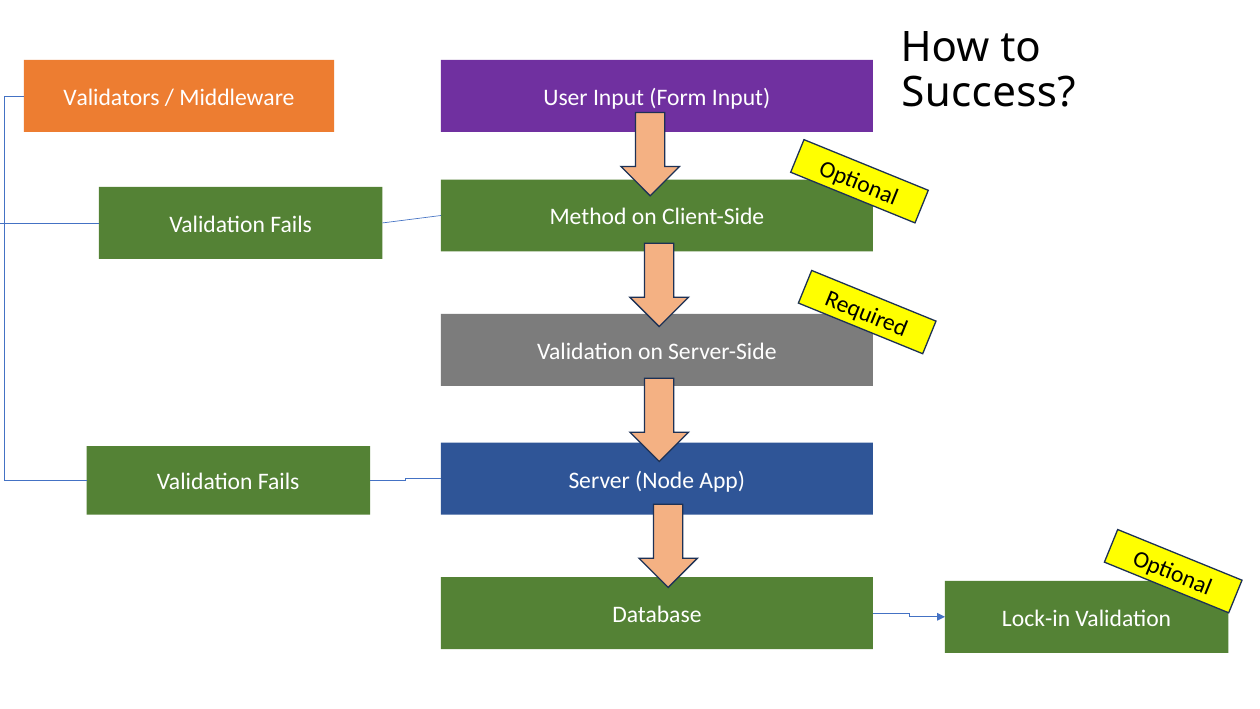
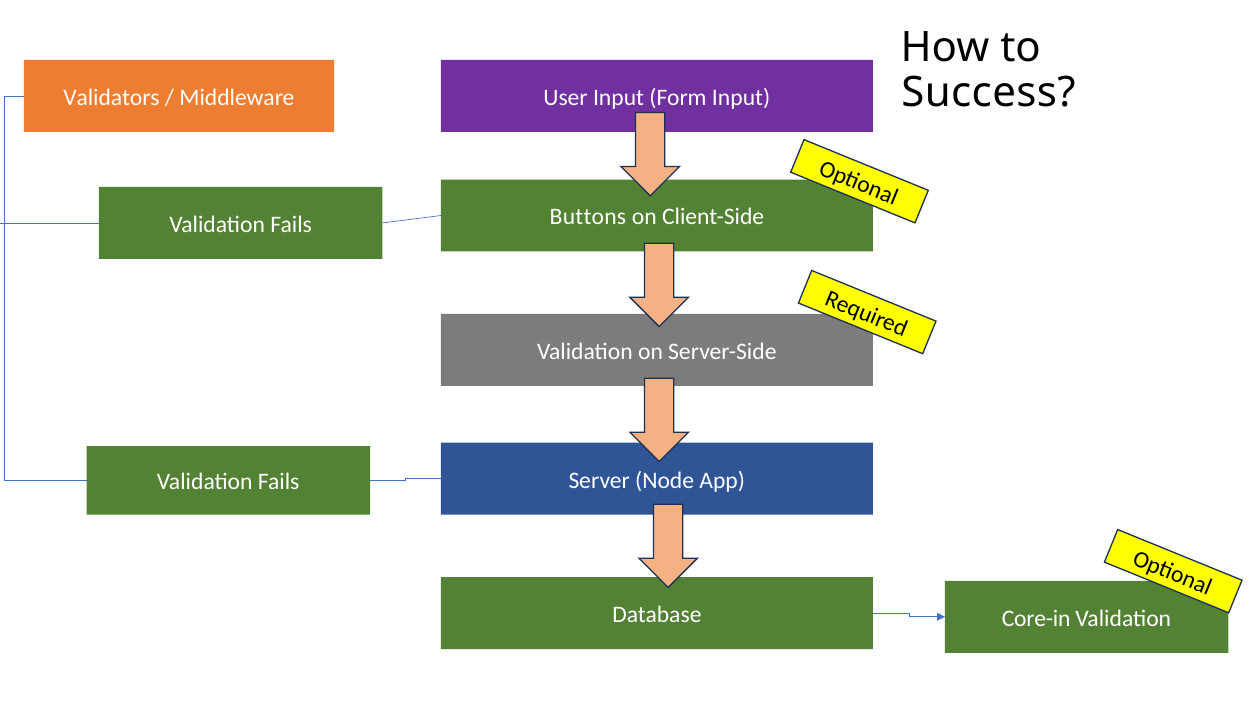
Method: Method -> Buttons (588, 217)
Lock-in: Lock-in -> Core-in (1036, 618)
